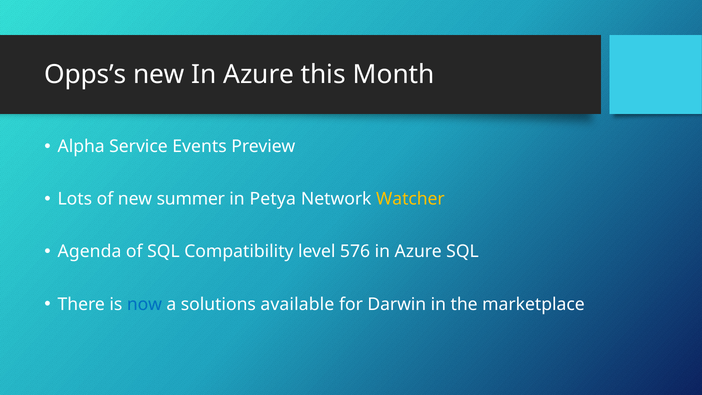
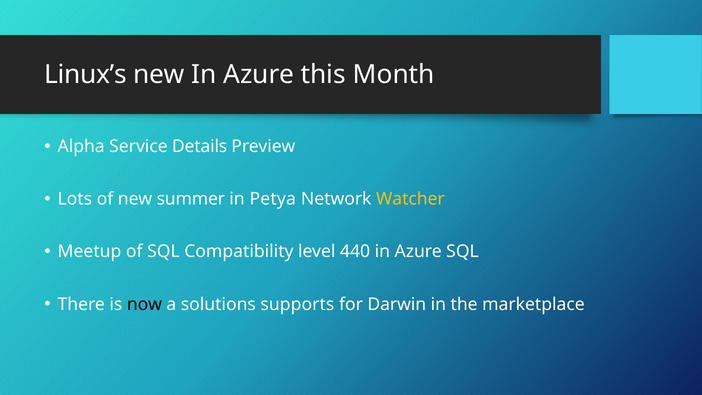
Opps’s: Opps’s -> Linux’s (86, 74)
Events: Events -> Details (200, 147)
Agenda: Agenda -> Meetup (90, 252)
576: 576 -> 440 (355, 252)
now colour: blue -> black (144, 304)
available: available -> supports (297, 304)
